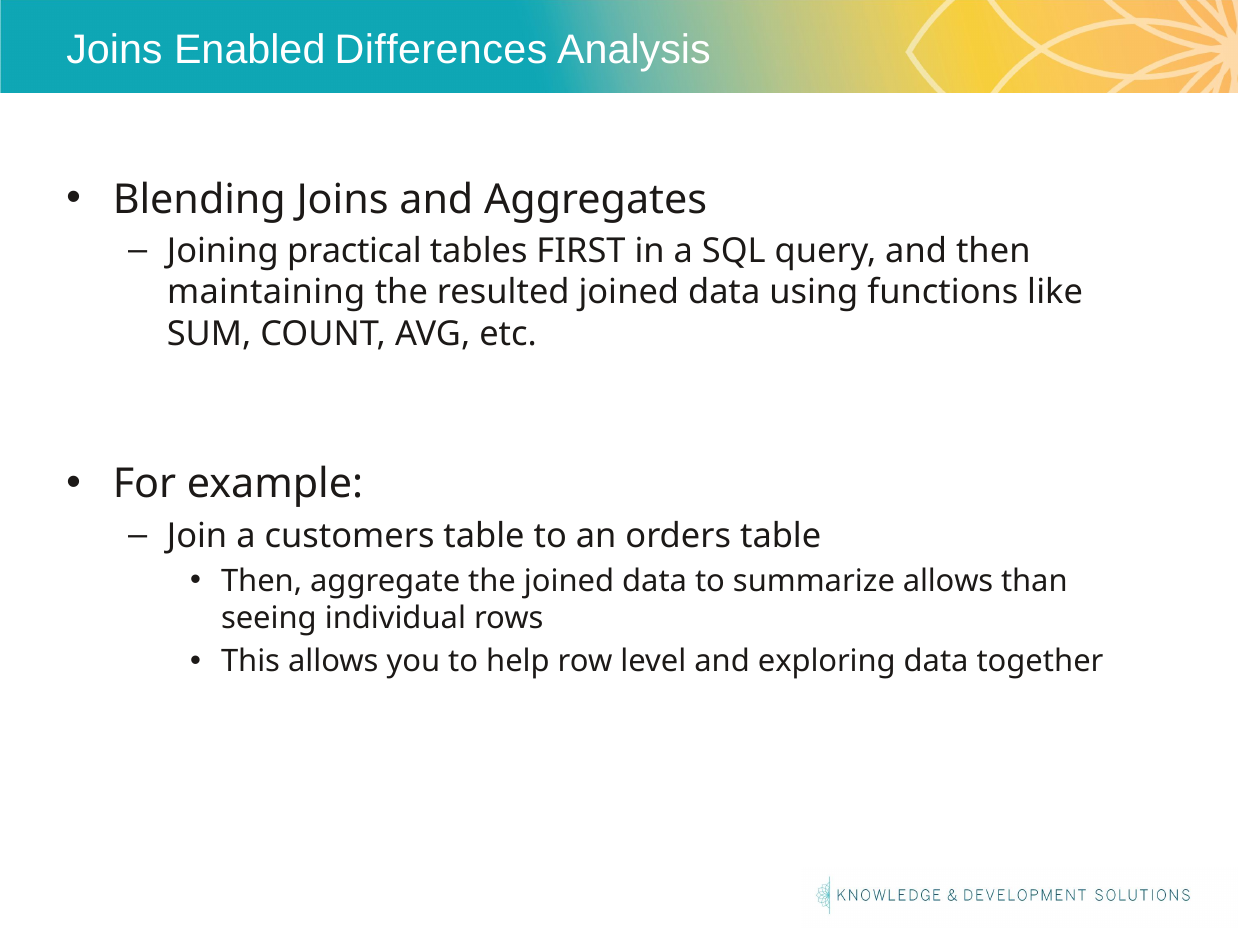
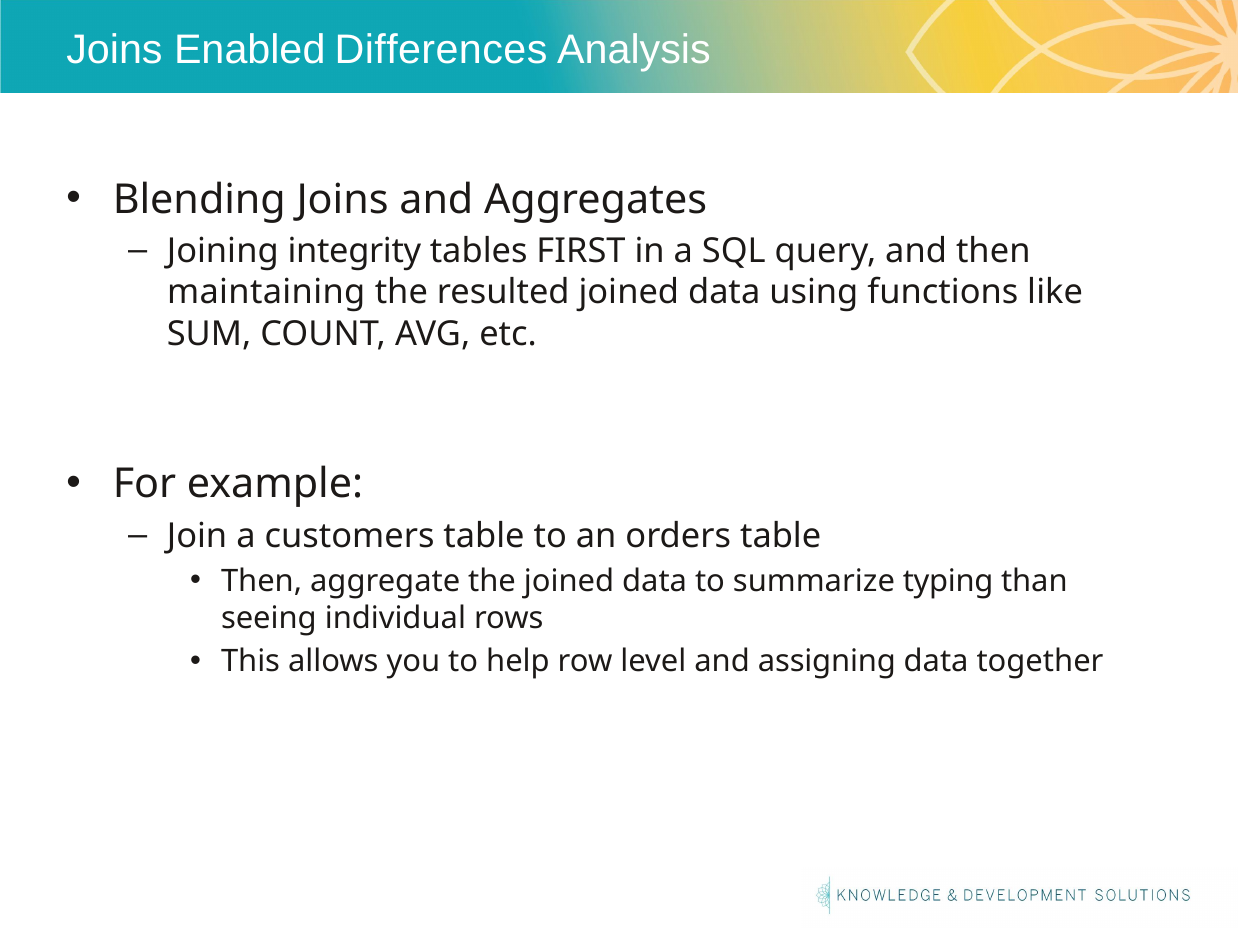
practical: practical -> integrity (354, 251)
summarize allows: allows -> typing (948, 581)
exploring: exploring -> assigning (827, 662)
